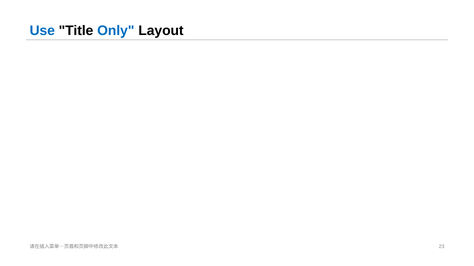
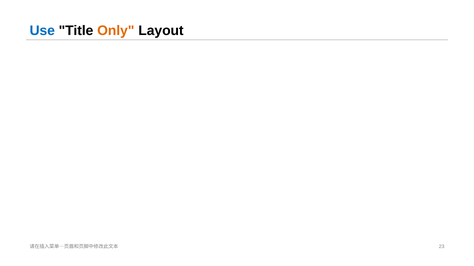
Only colour: blue -> orange (116, 31)
